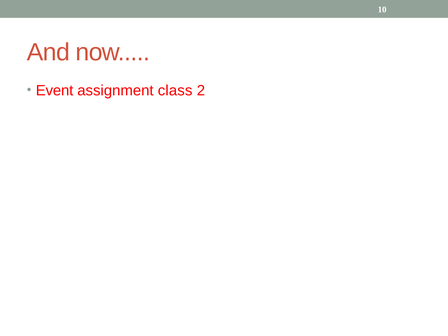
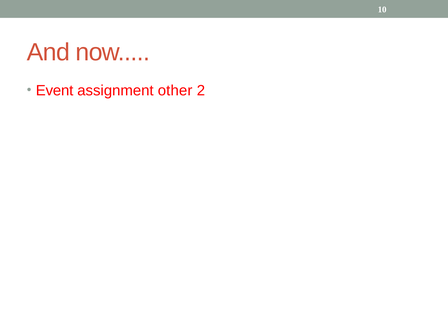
class: class -> other (175, 91)
